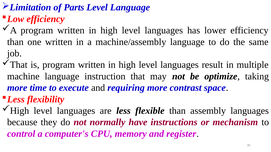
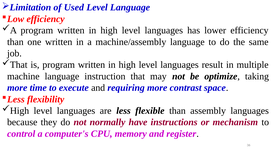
Parts: Parts -> Used (74, 7)
